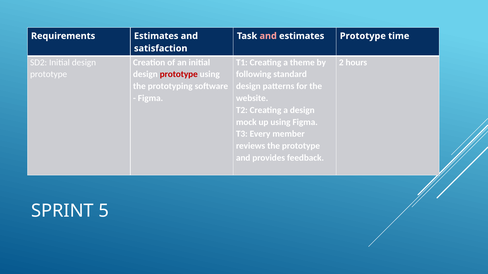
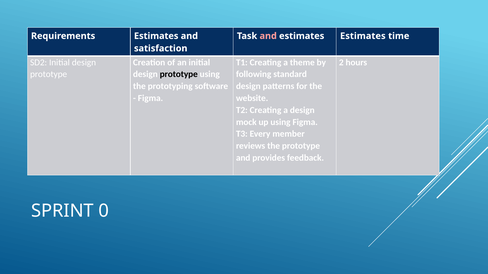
estimates Prototype: Prototype -> Estimates (363, 36)
prototype colour: red -> black (179, 74)
5: 5 -> 0 (104, 211)
